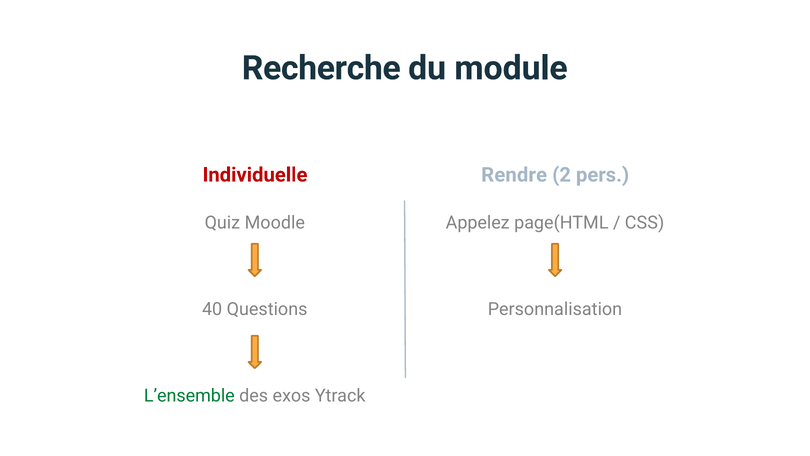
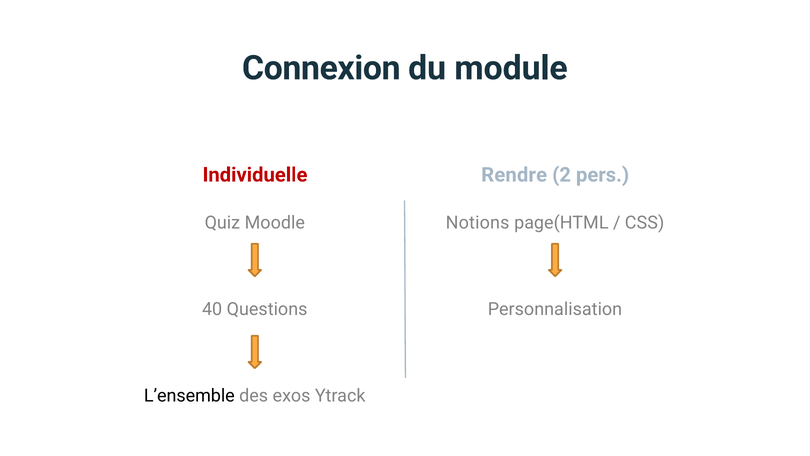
Recherche: Recherche -> Connexion (321, 68)
Appelez: Appelez -> Notions (478, 222)
L’ensemble colour: green -> black (189, 395)
